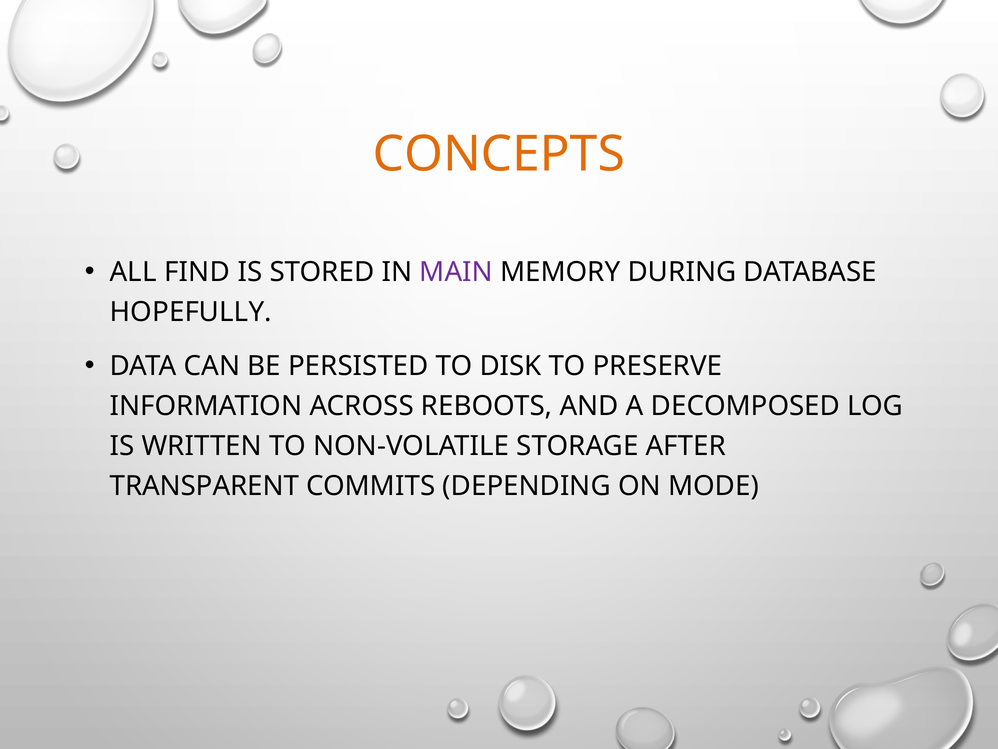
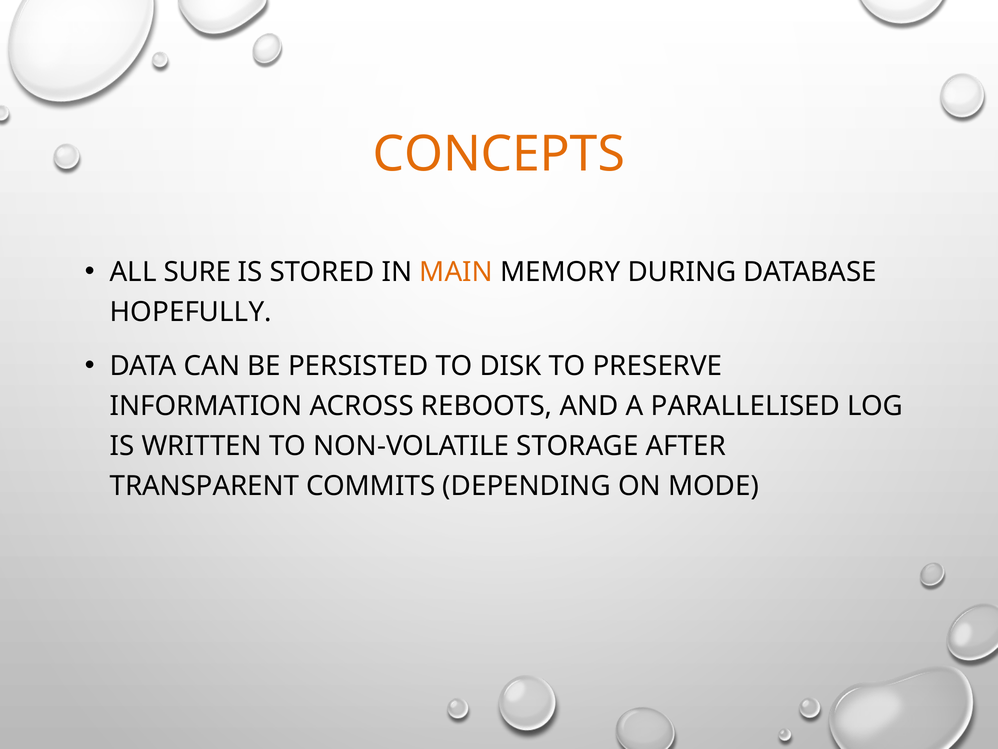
FIND: FIND -> SURE (197, 272)
MAIN colour: purple -> orange (456, 272)
DECOMPOSED: DECOMPOSED -> PARALLELISED (745, 406)
